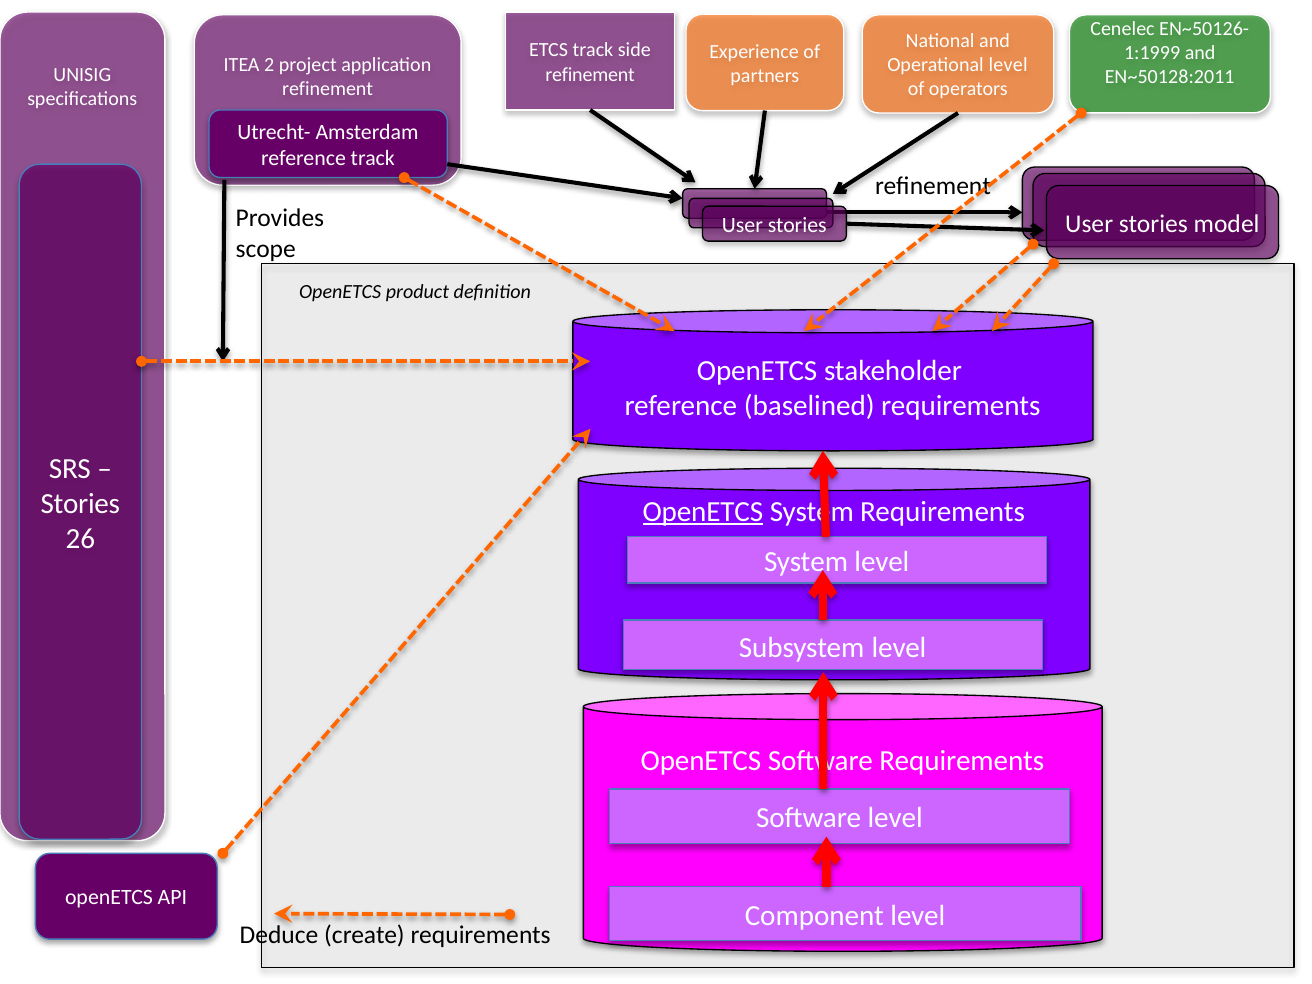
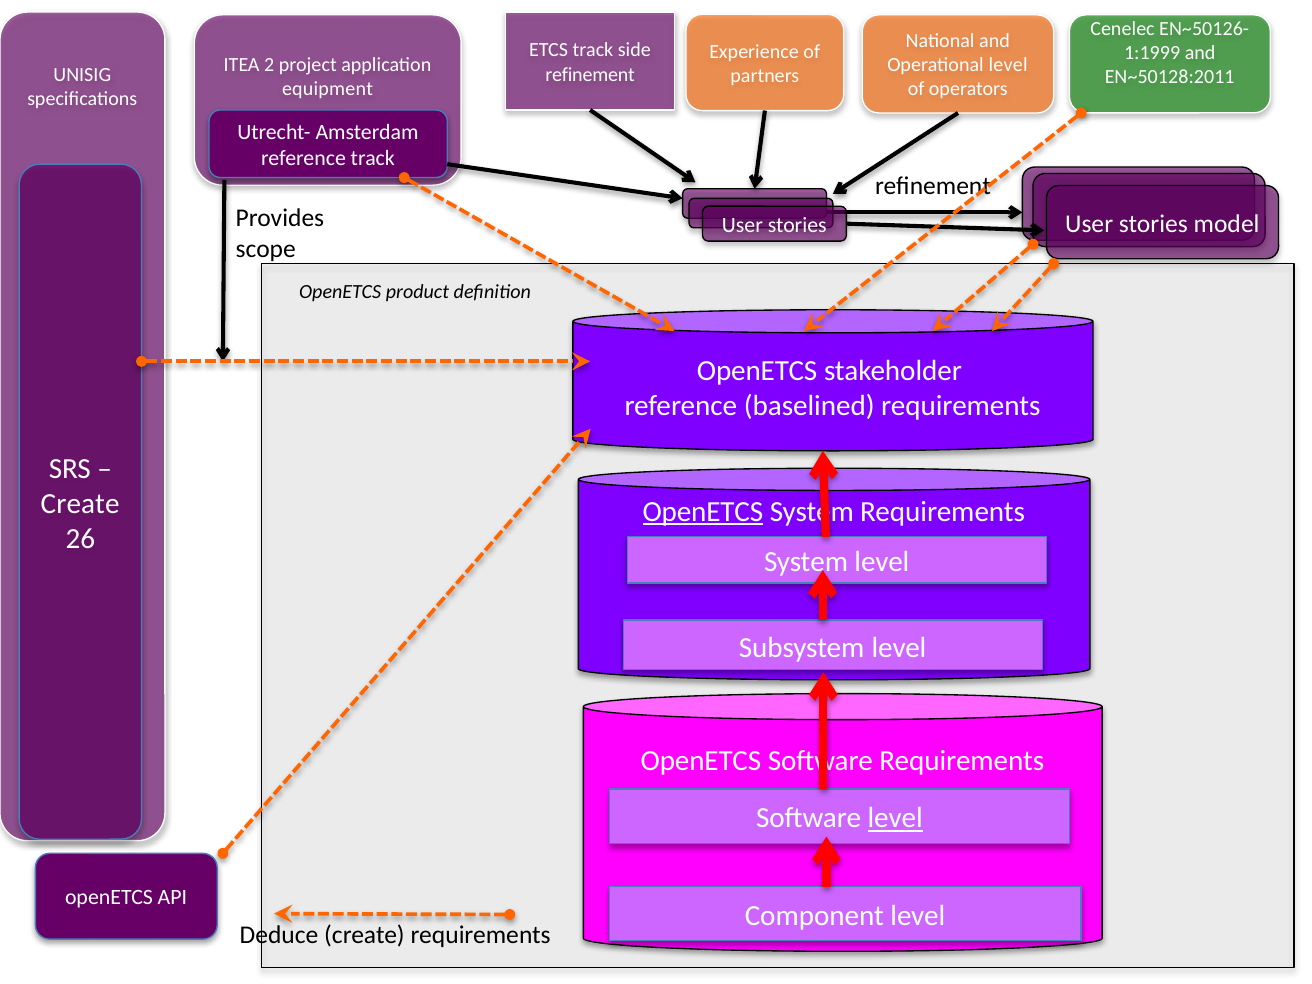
refinement: refinement -> equipment (328, 89)
Stories: Stories -> Create (80, 504)
level underline: none -> present (895, 818)
